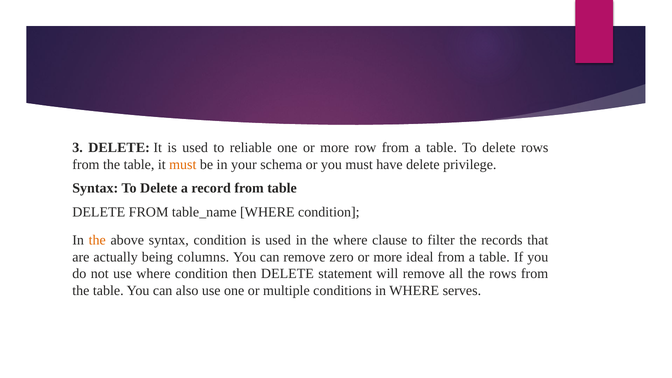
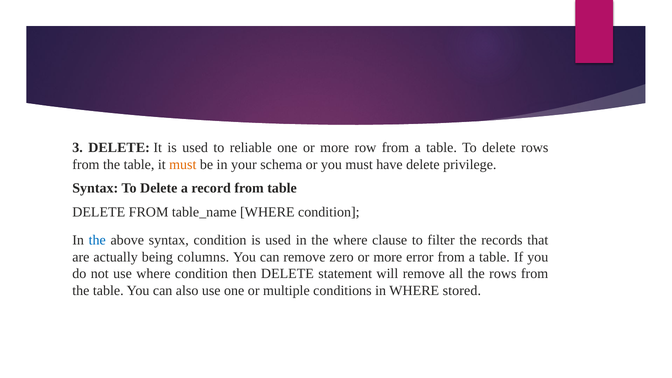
the colour: orange -> blue (97, 240)
ideal: ideal -> error (420, 257)
serves: serves -> stored (462, 291)
